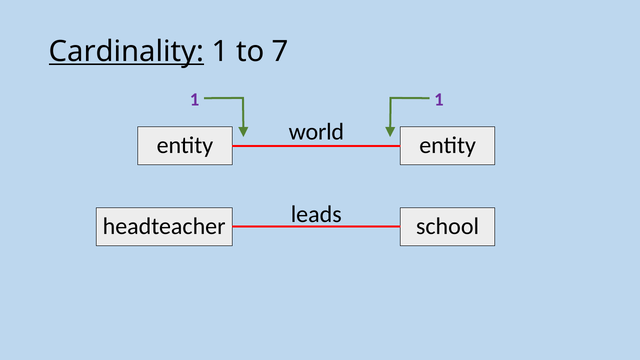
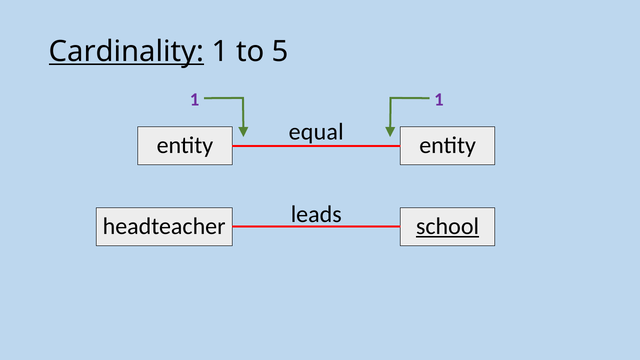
7: 7 -> 5 (280, 52)
world: world -> equal (316, 132)
school underline: none -> present (448, 226)
